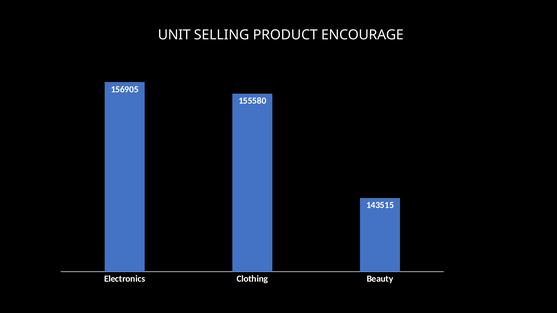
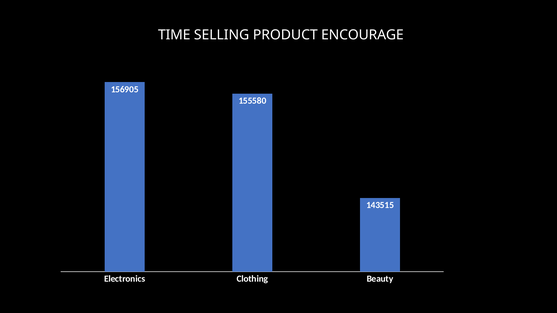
UNIT: UNIT -> TIME (174, 35)
